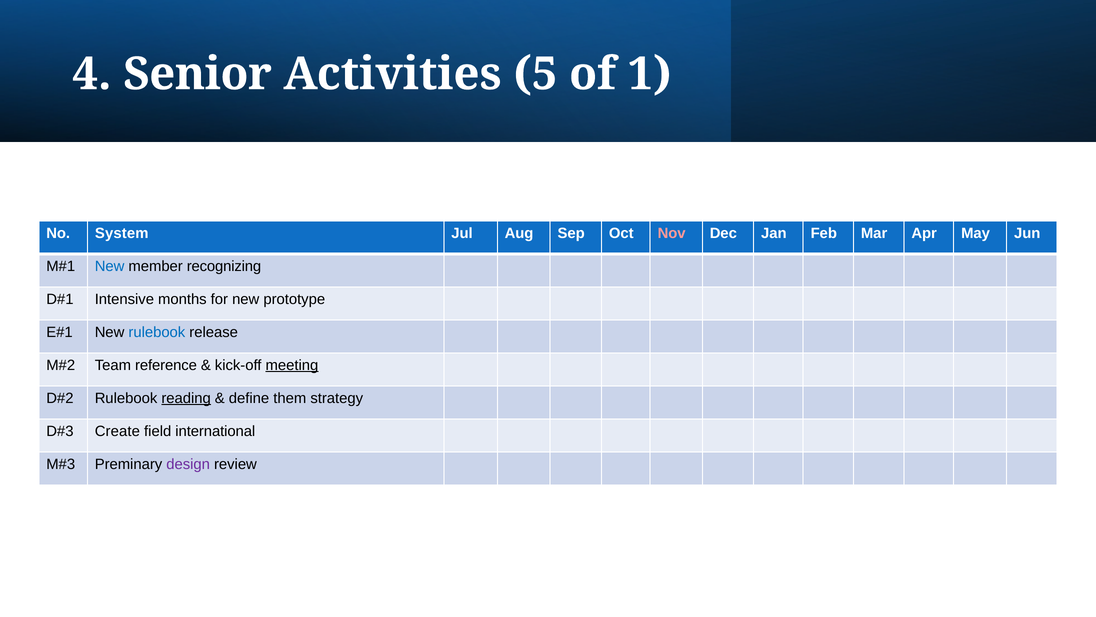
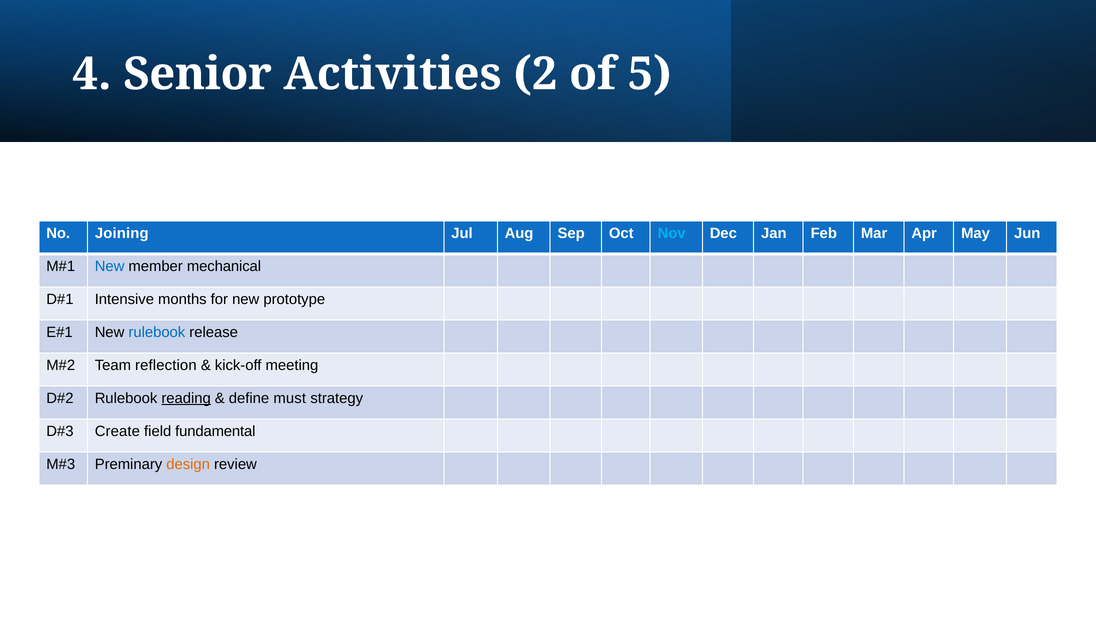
5: 5 -> 2 (535, 74)
1: 1 -> 5 (649, 74)
System: System -> Joining (122, 233)
Nov colour: pink -> light blue (672, 233)
recognizing: recognizing -> mechanical (224, 266)
reference: reference -> reflection (166, 365)
meeting underline: present -> none (292, 365)
them: them -> must (290, 398)
international: international -> fundamental (215, 431)
design colour: purple -> orange (188, 464)
